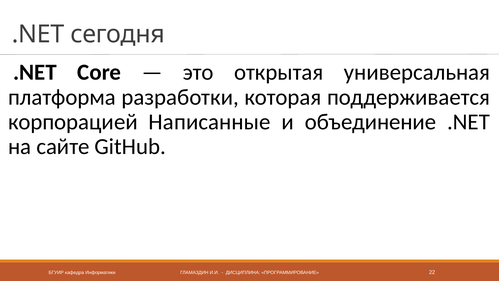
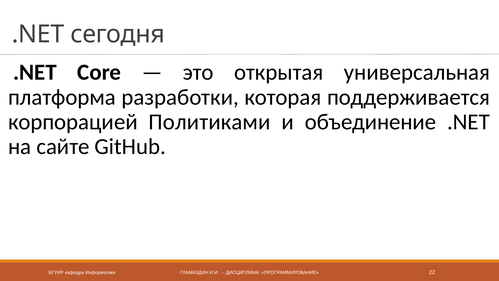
Написанные: Написанные -> Политиками (210, 122)
